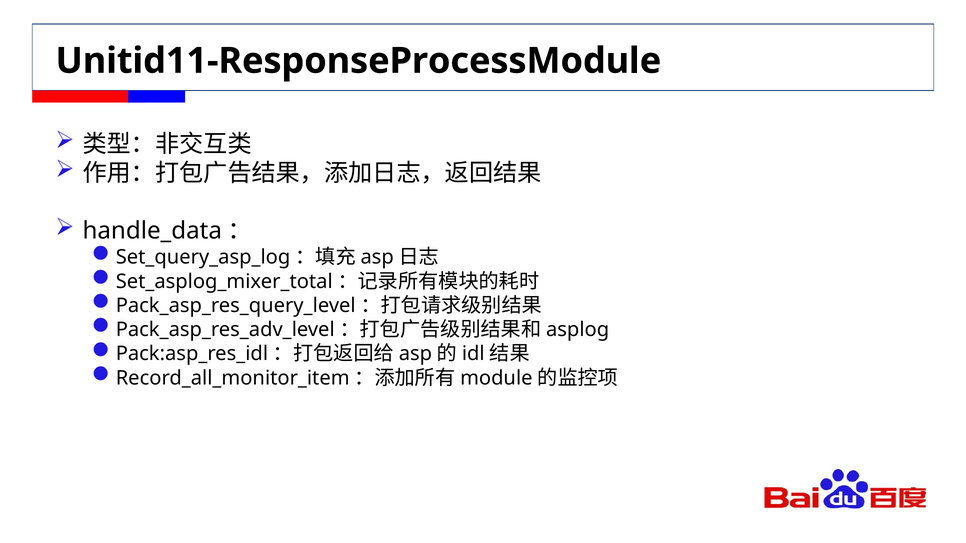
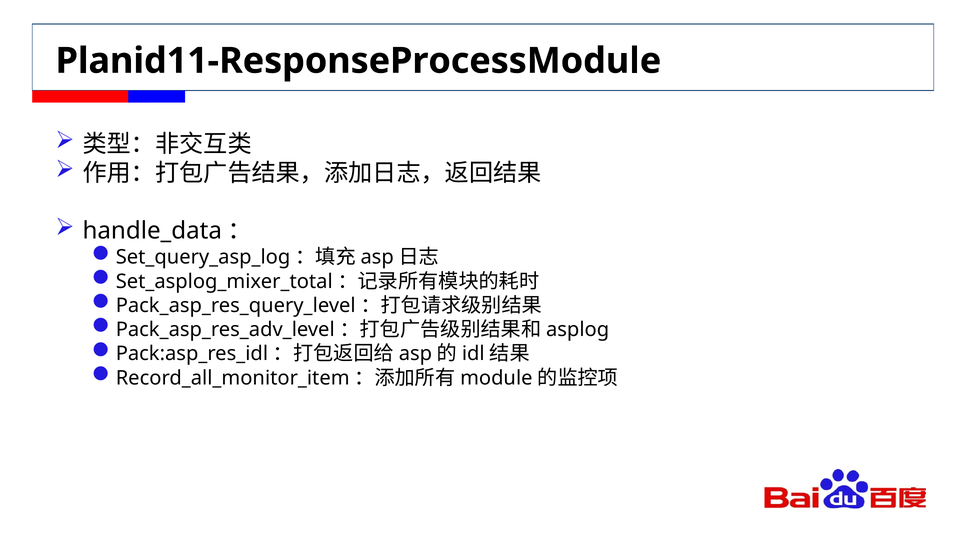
Unitid11-ResponseProcessModule: Unitid11-ResponseProcessModule -> Planid11-ResponseProcessModule (358, 61)
